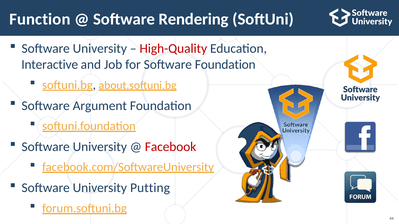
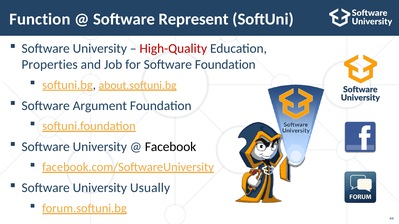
Rendering: Rendering -> Represent (194, 19)
Interactive: Interactive -> Properties (50, 65)
Facebook colour: red -> black (171, 147)
Putting: Putting -> Usually (150, 188)
